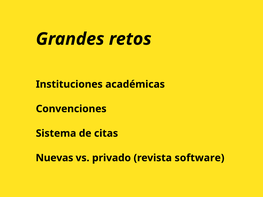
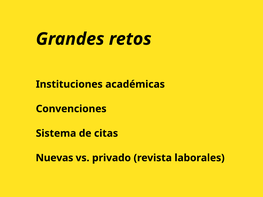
software: software -> laborales (200, 158)
